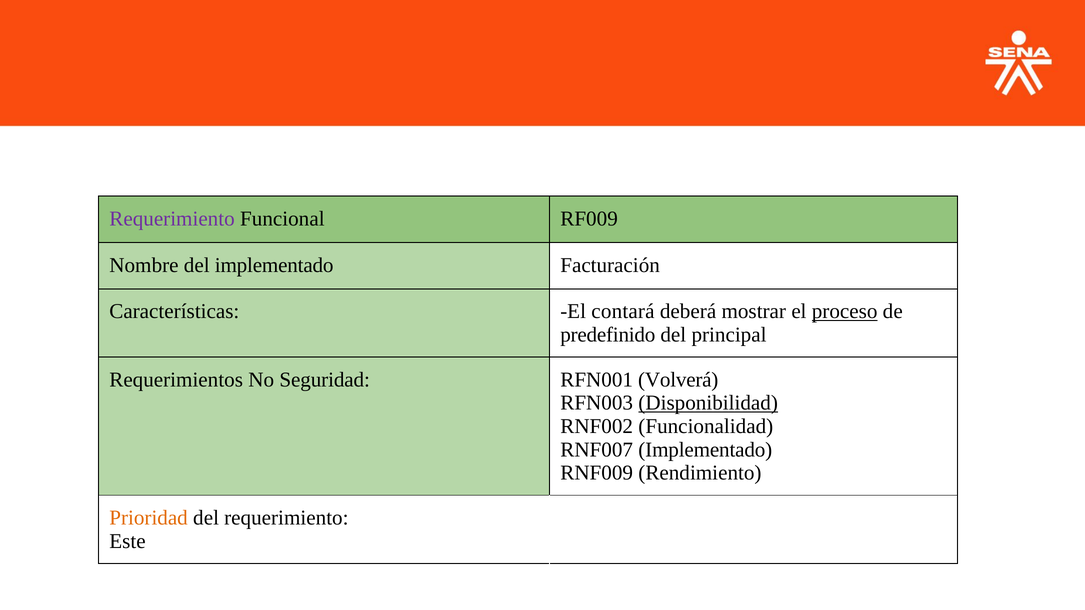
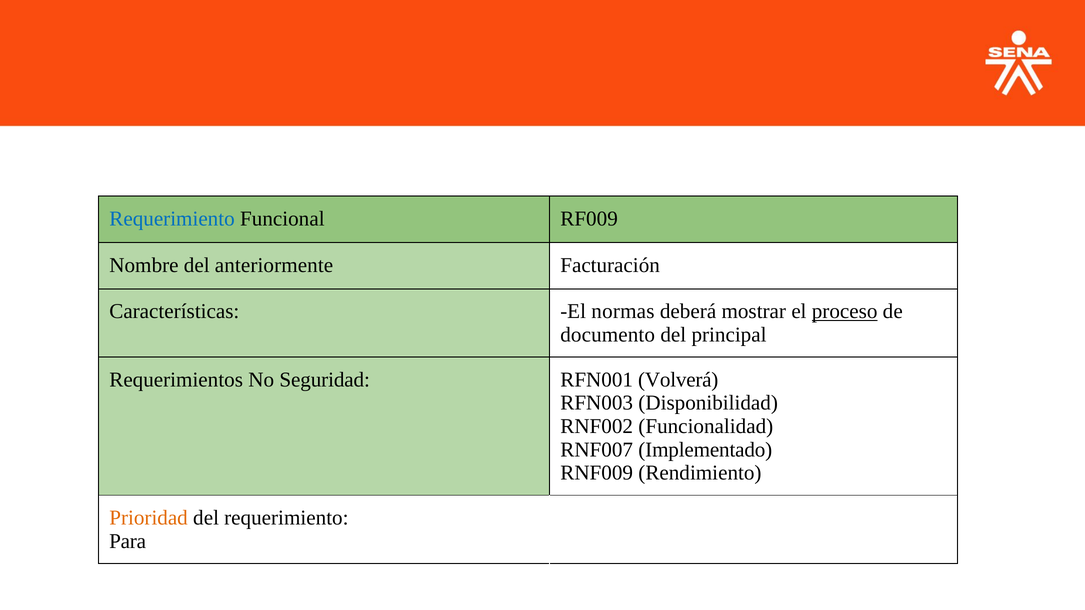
Requerimiento colour: purple -> blue (172, 219)
del implementado: implementado -> anteriormente (274, 265)
contará: contará -> normas (623, 312)
predefinido: predefinido -> documento (608, 335)
Disponibilidad underline: present -> none (708, 403)
Este: Este -> Para (128, 541)
